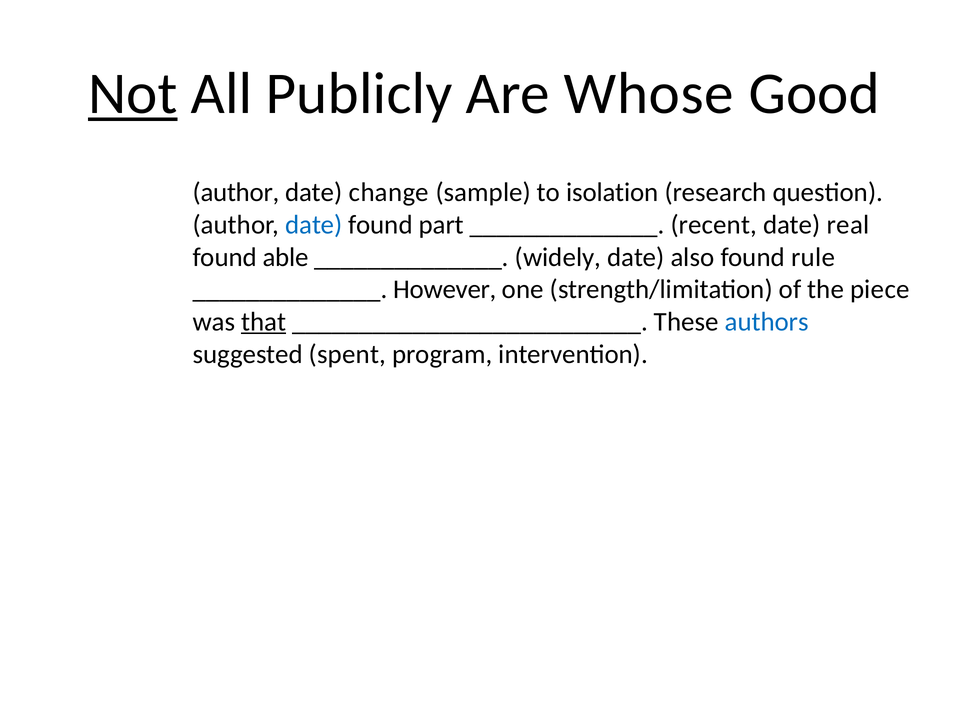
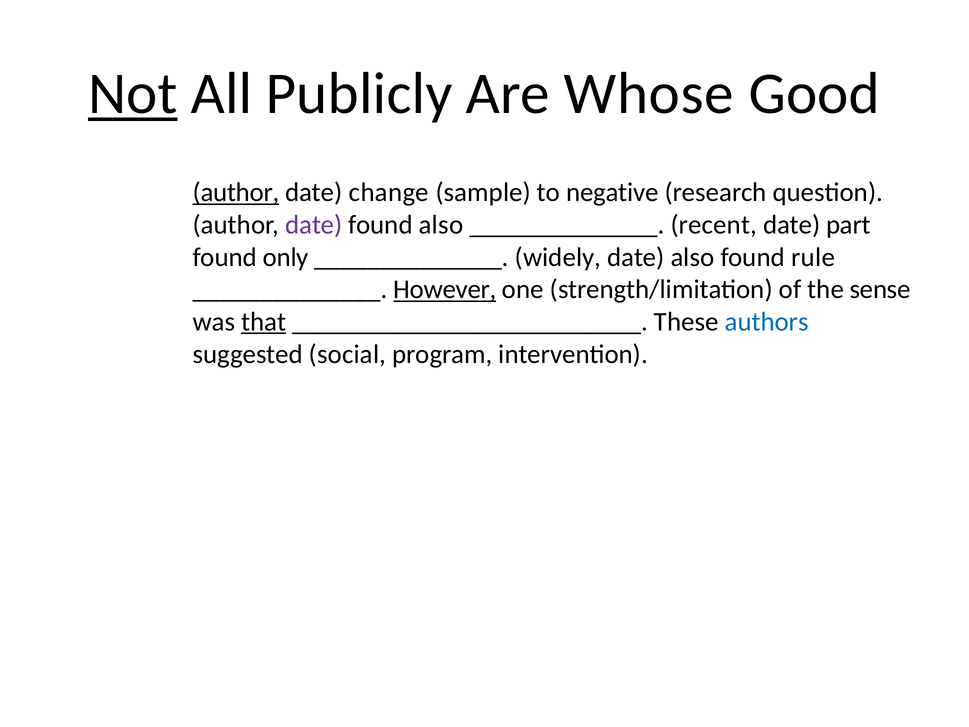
author underline: none -> present (236, 192)
isolation: isolation -> negative (612, 192)
date colour: blue -> purple (314, 225)
found part: part -> also (441, 225)
real: real -> part (848, 225)
able: able -> only (286, 257)
However underline: none -> present (445, 289)
piece: piece -> sense (880, 289)
spent: spent -> social (347, 354)
